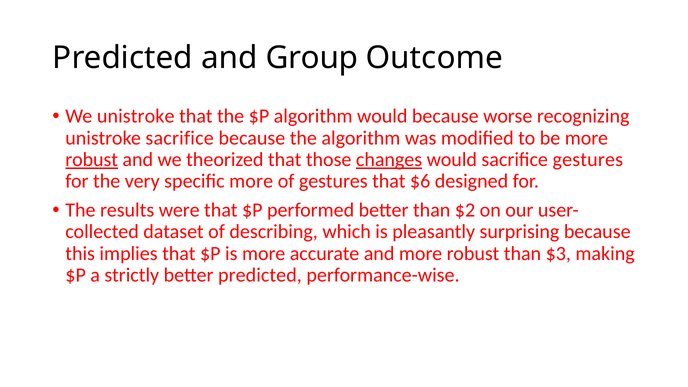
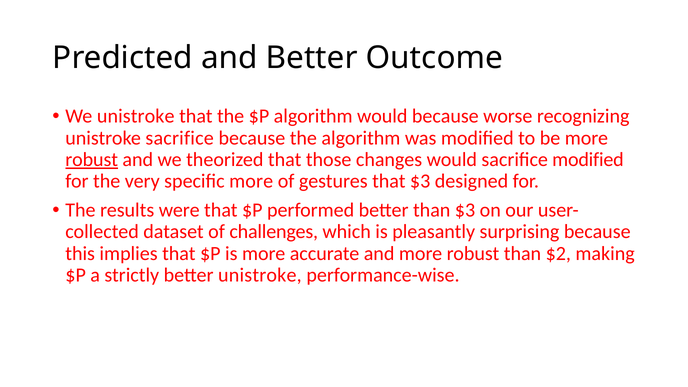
and Group: Group -> Better (312, 58)
changes underline: present -> none (389, 160)
sacrifice gestures: gestures -> modified (588, 160)
that $6: $6 -> $3 (420, 181)
than $2: $2 -> $3 (465, 210)
describing: describing -> challenges (274, 232)
$3: $3 -> $2 (558, 254)
better predicted: predicted -> unistroke (260, 275)
